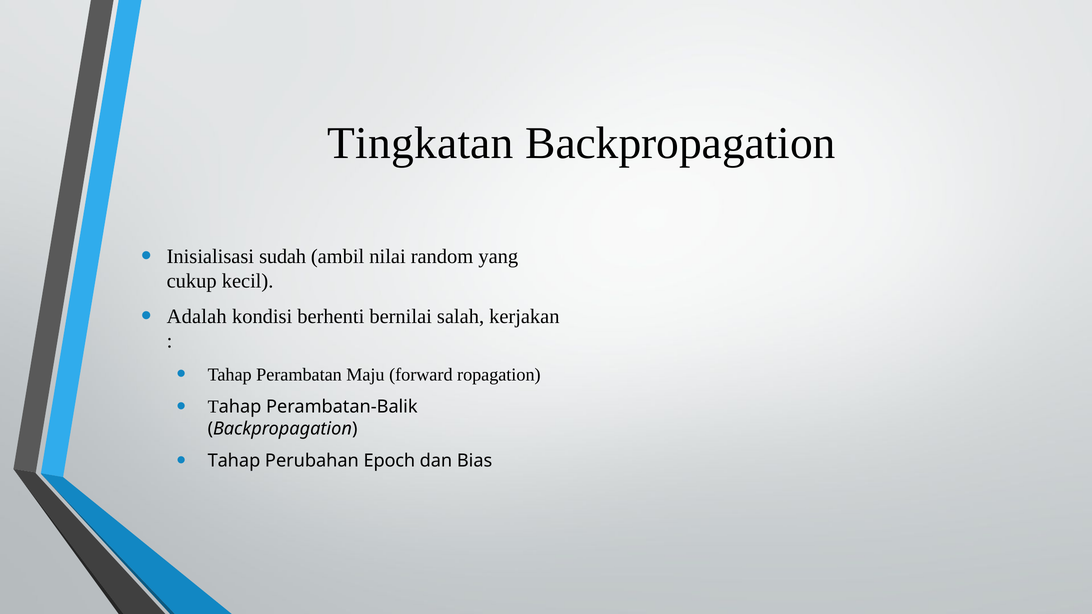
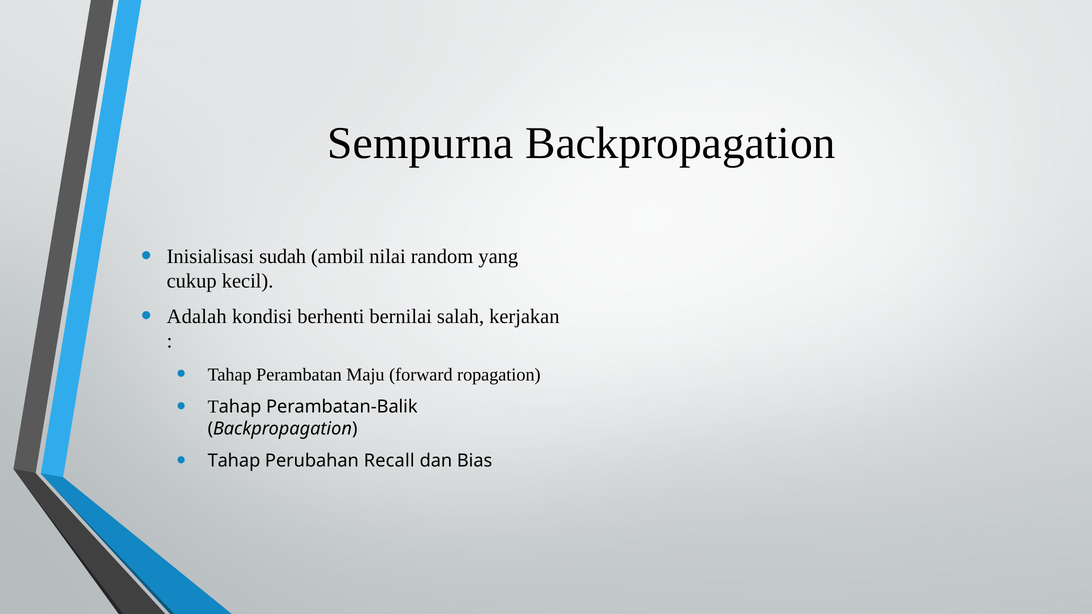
Tingkatan: Tingkatan -> Sempurna (420, 143)
Epoch: Epoch -> Recall (389, 461)
